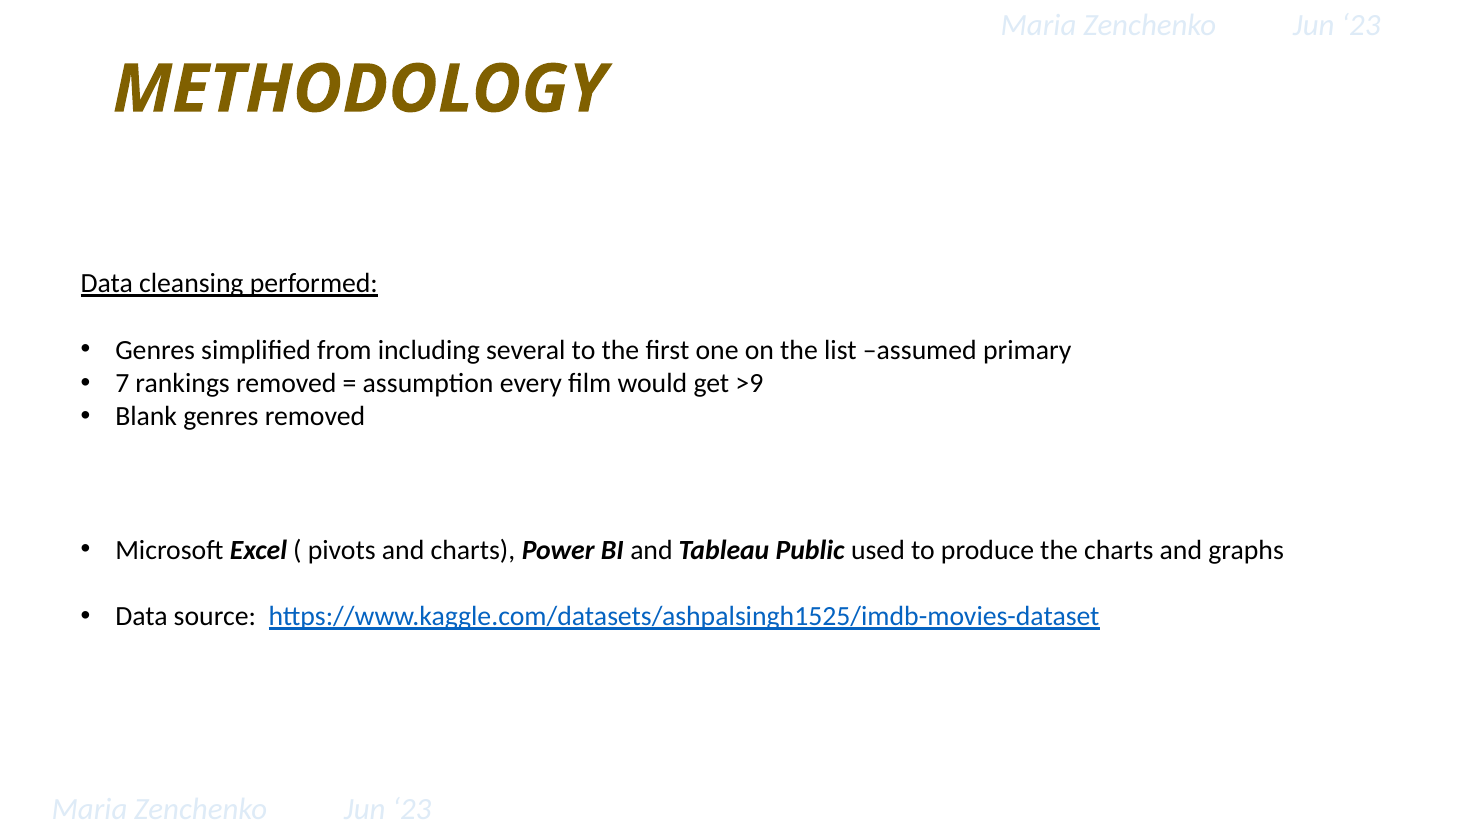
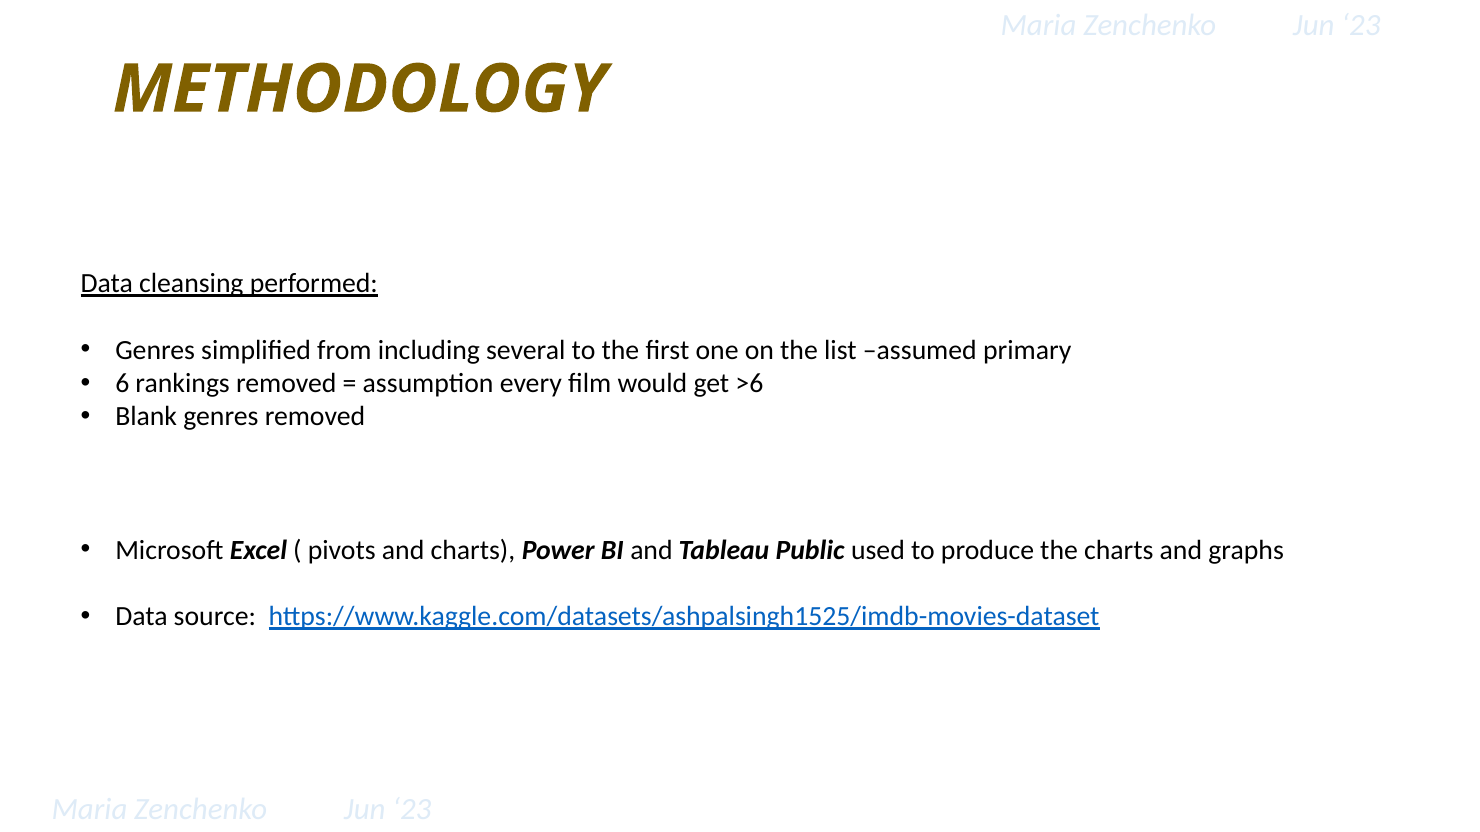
7: 7 -> 6 (122, 384)
>9: >9 -> >6 (749, 384)
